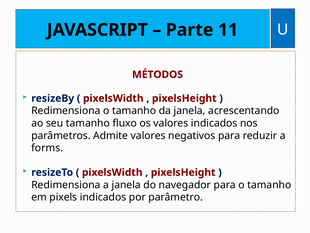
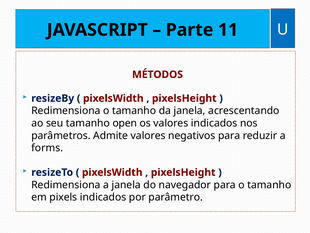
fluxo: fluxo -> open (125, 123)
